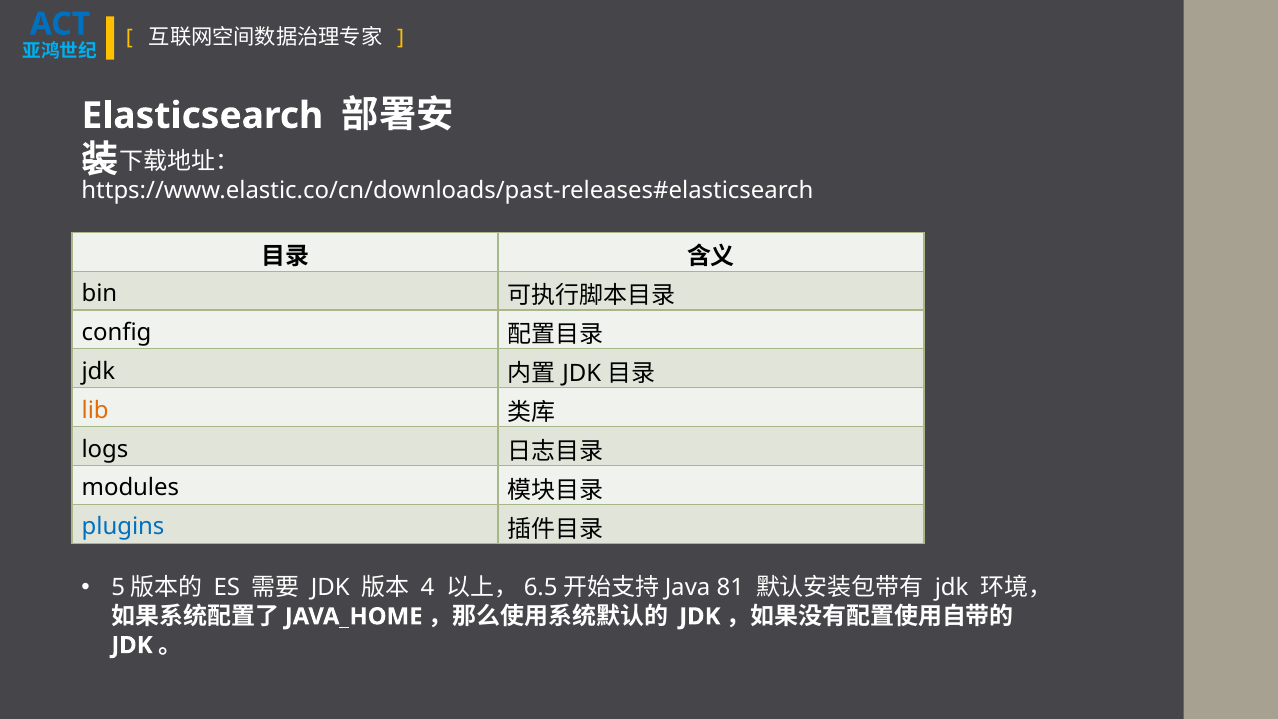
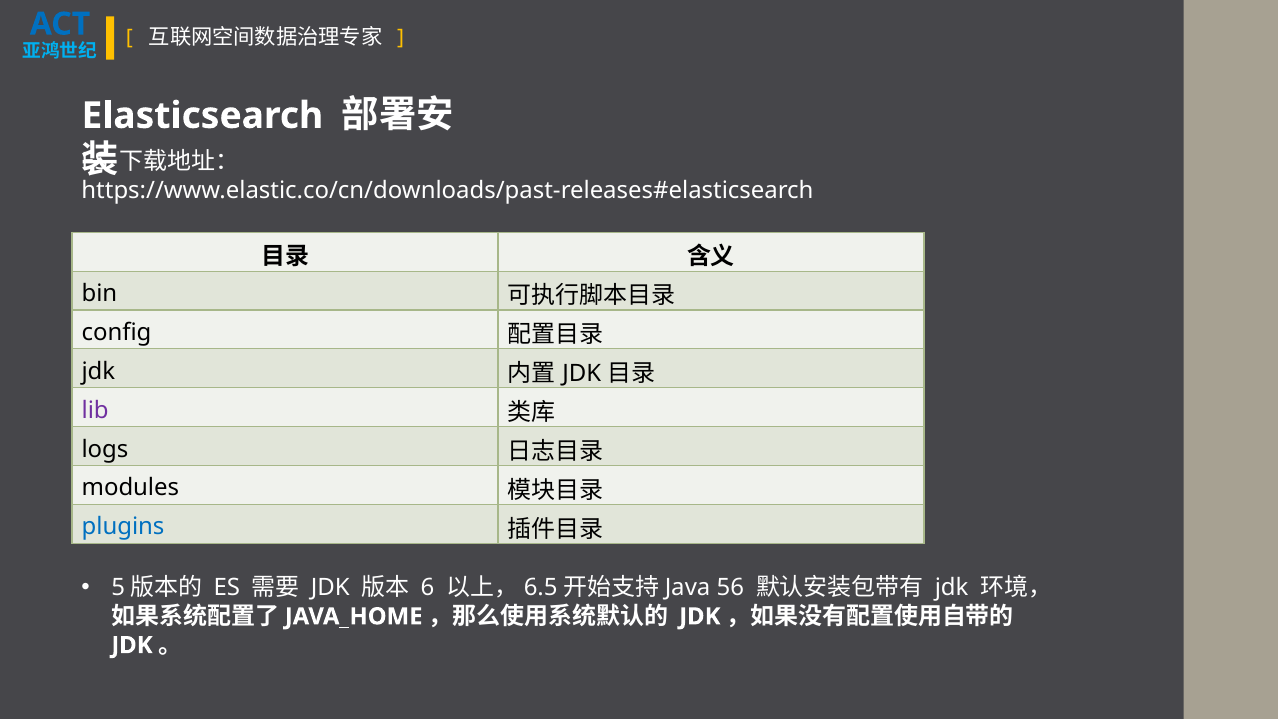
lib colour: orange -> purple (95, 410)
4: 4 -> 6 (427, 588)
81: 81 -> 56 (730, 588)
